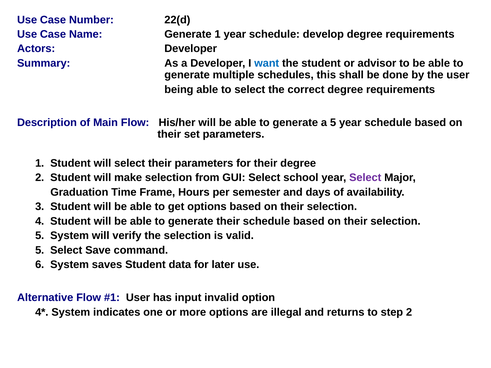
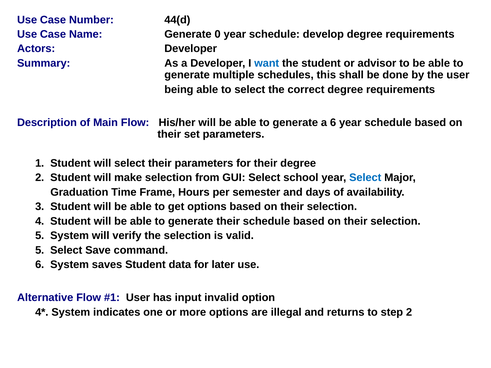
22(d: 22(d -> 44(d (177, 20)
Generate 1: 1 -> 0 (218, 34)
a 5: 5 -> 6 (333, 123)
Select colour: purple -> blue (365, 178)
